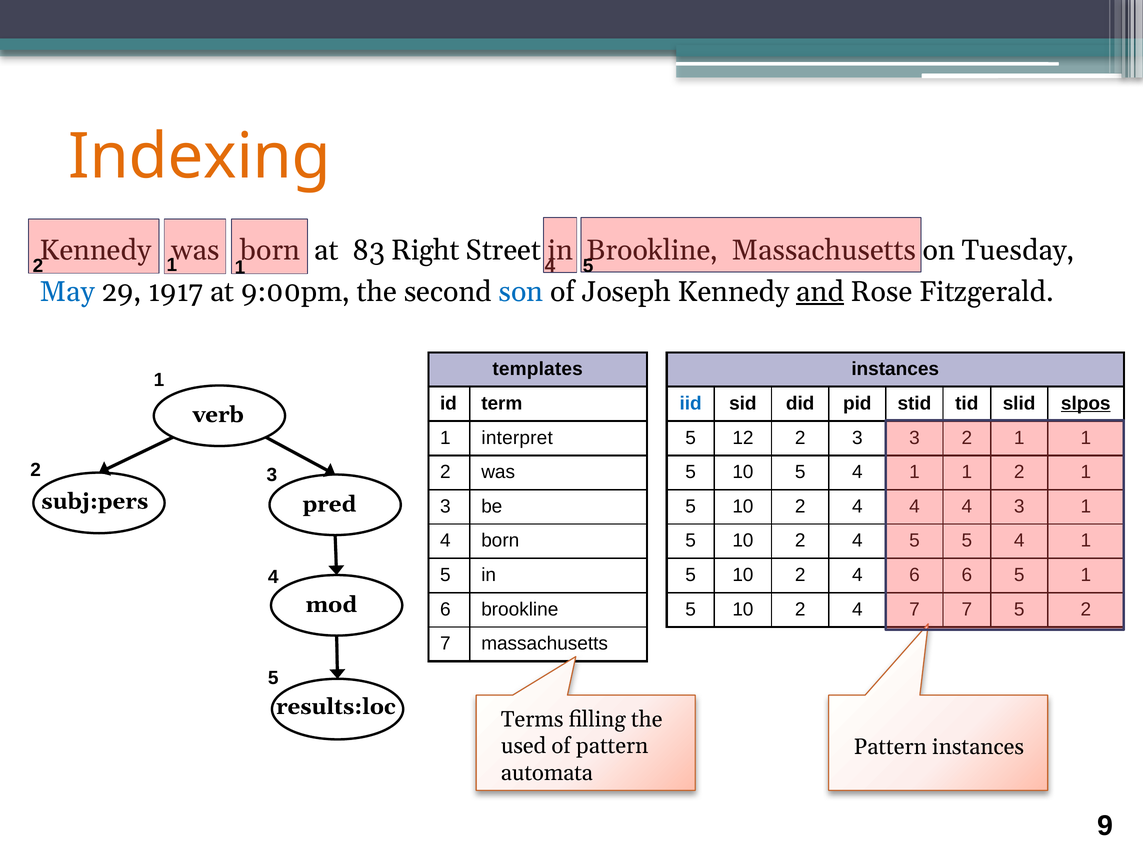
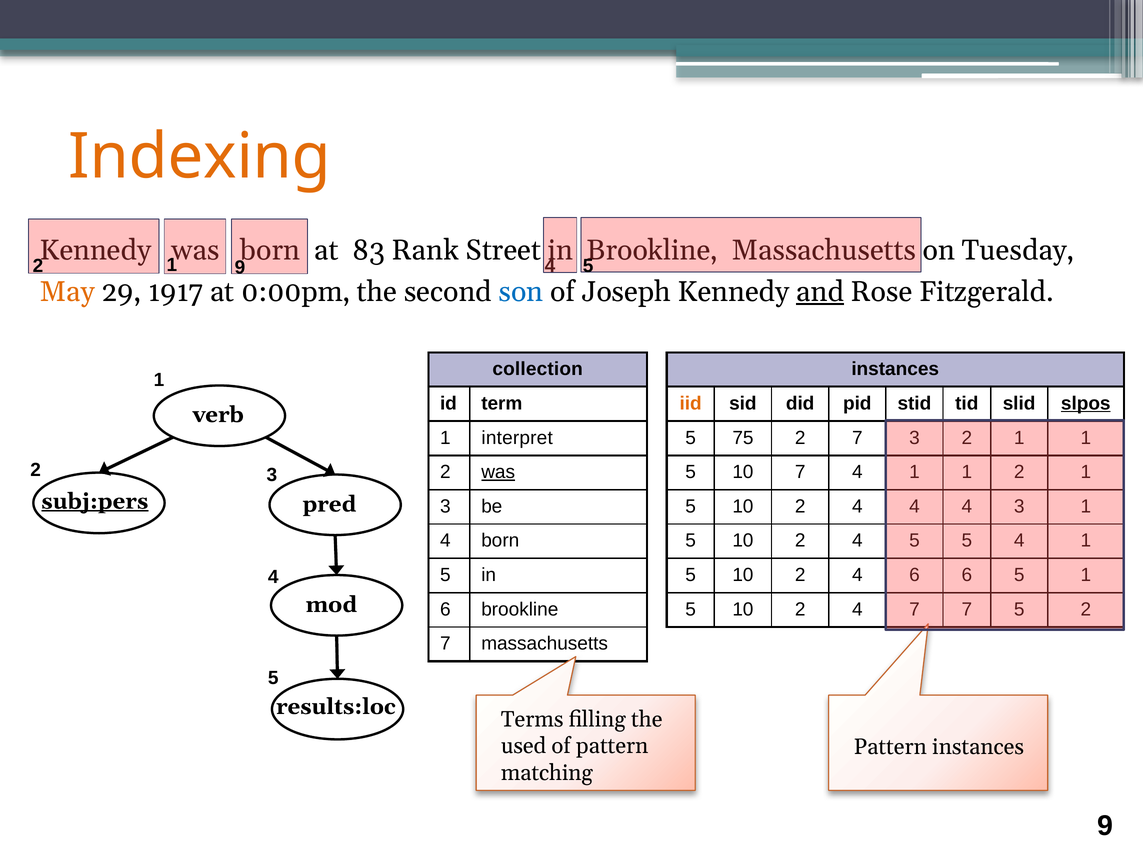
Right: Right -> Rank (425, 251)
1: 1 -> 9 (240, 267)
May colour: blue -> orange (67, 292)
9:00pm: 9:00pm -> 0:00pm (296, 292)
templates: templates -> collection (538, 369)
iid colour: blue -> orange (691, 404)
12: 12 -> 75 (743, 438)
2 3: 3 -> 7 (857, 438)
was underline: none -> present (498, 472)
10 5: 5 -> 7 (800, 472)
subj:pers underline: none -> present (95, 501)
automata: automata -> matching (547, 773)
